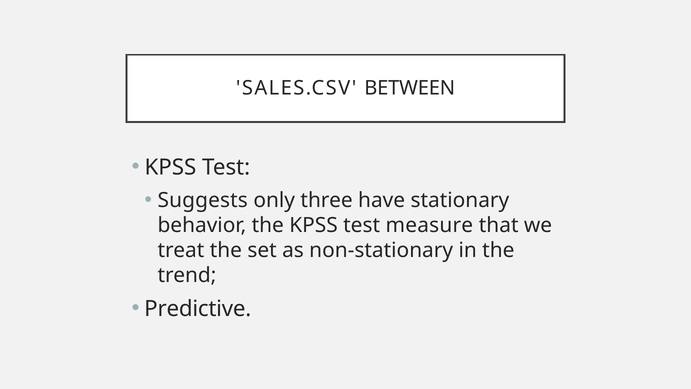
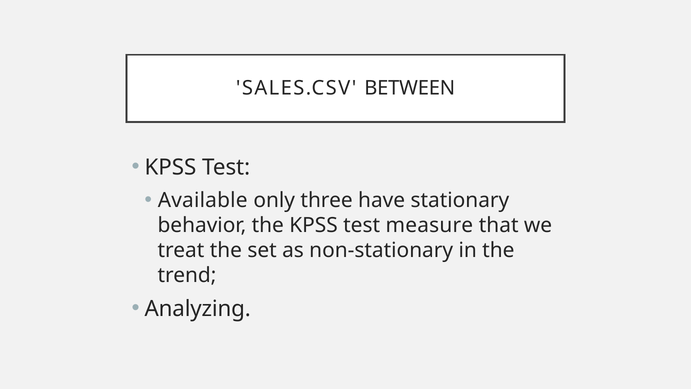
Suggests: Suggests -> Available (203, 200)
Predictive: Predictive -> Analyzing (198, 308)
